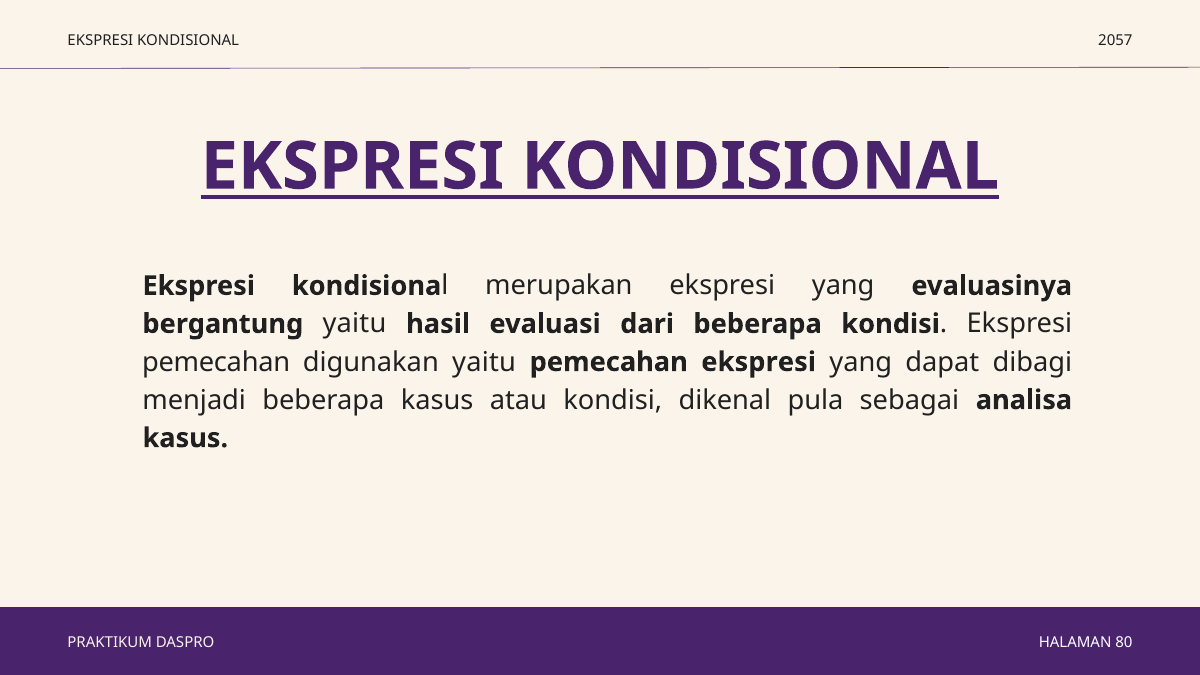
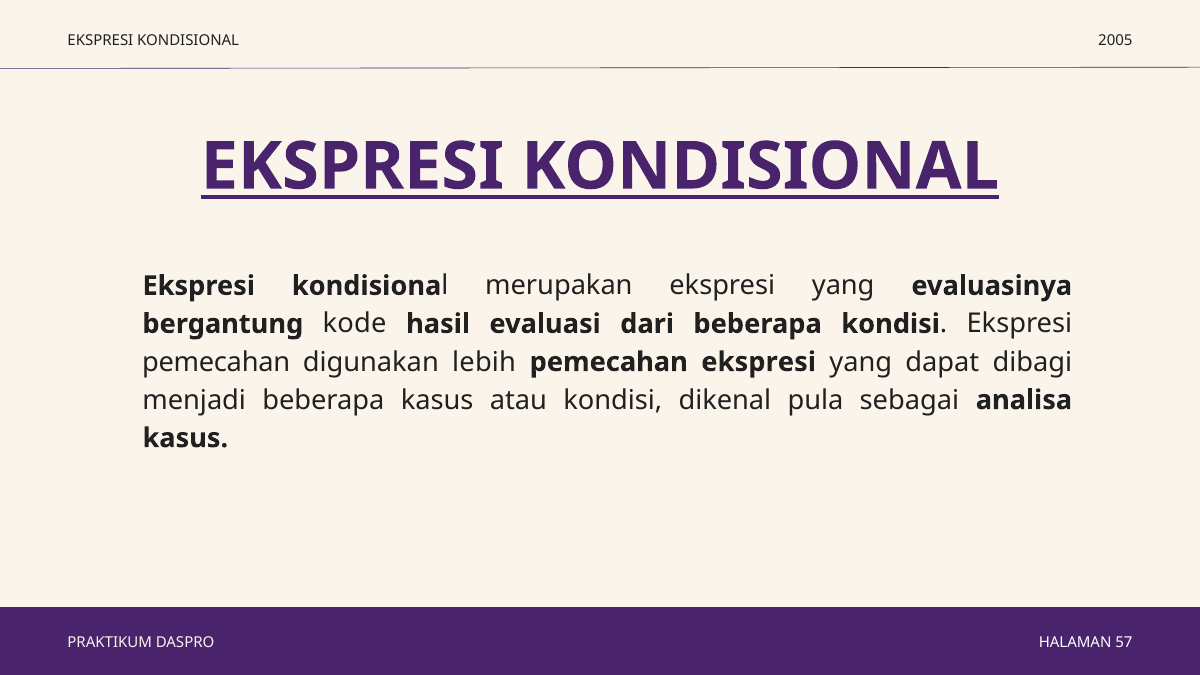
2057: 2057 -> 2005 (1115, 41)
bergantung yaitu: yaitu -> kode (355, 324)
digunakan yaitu: yaitu -> lebih (484, 362)
80: 80 -> 57 (1124, 643)
